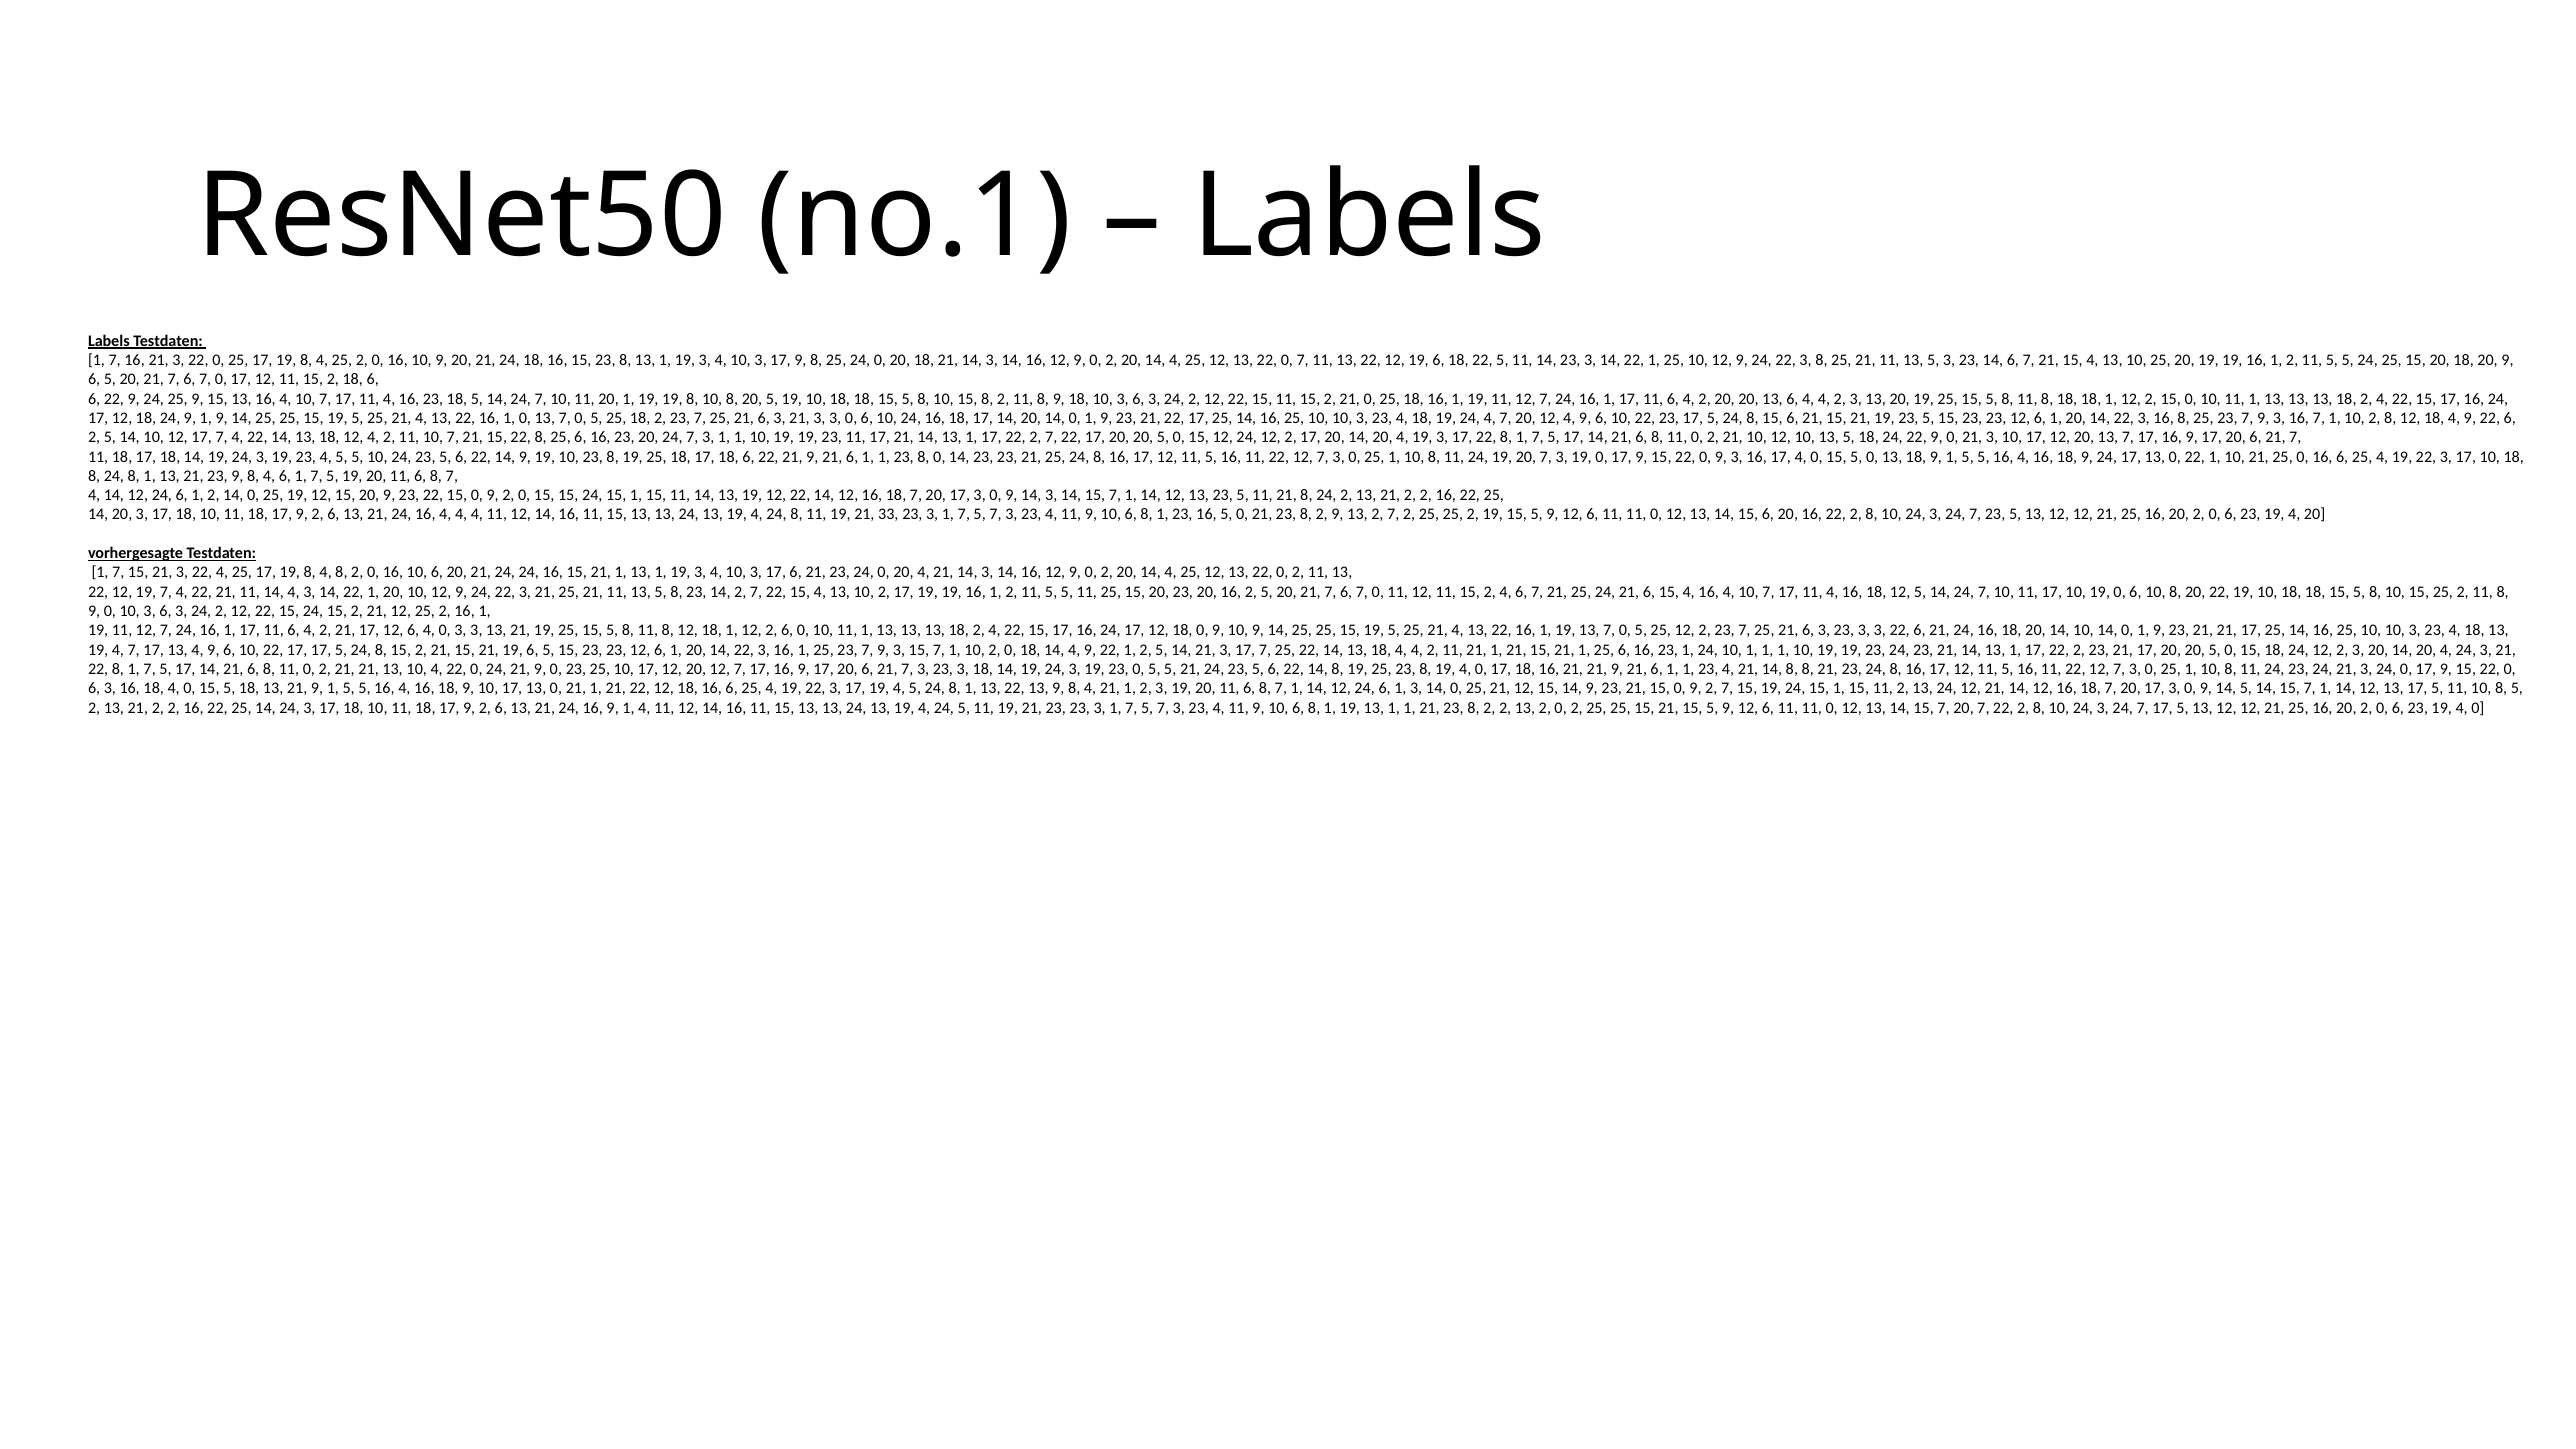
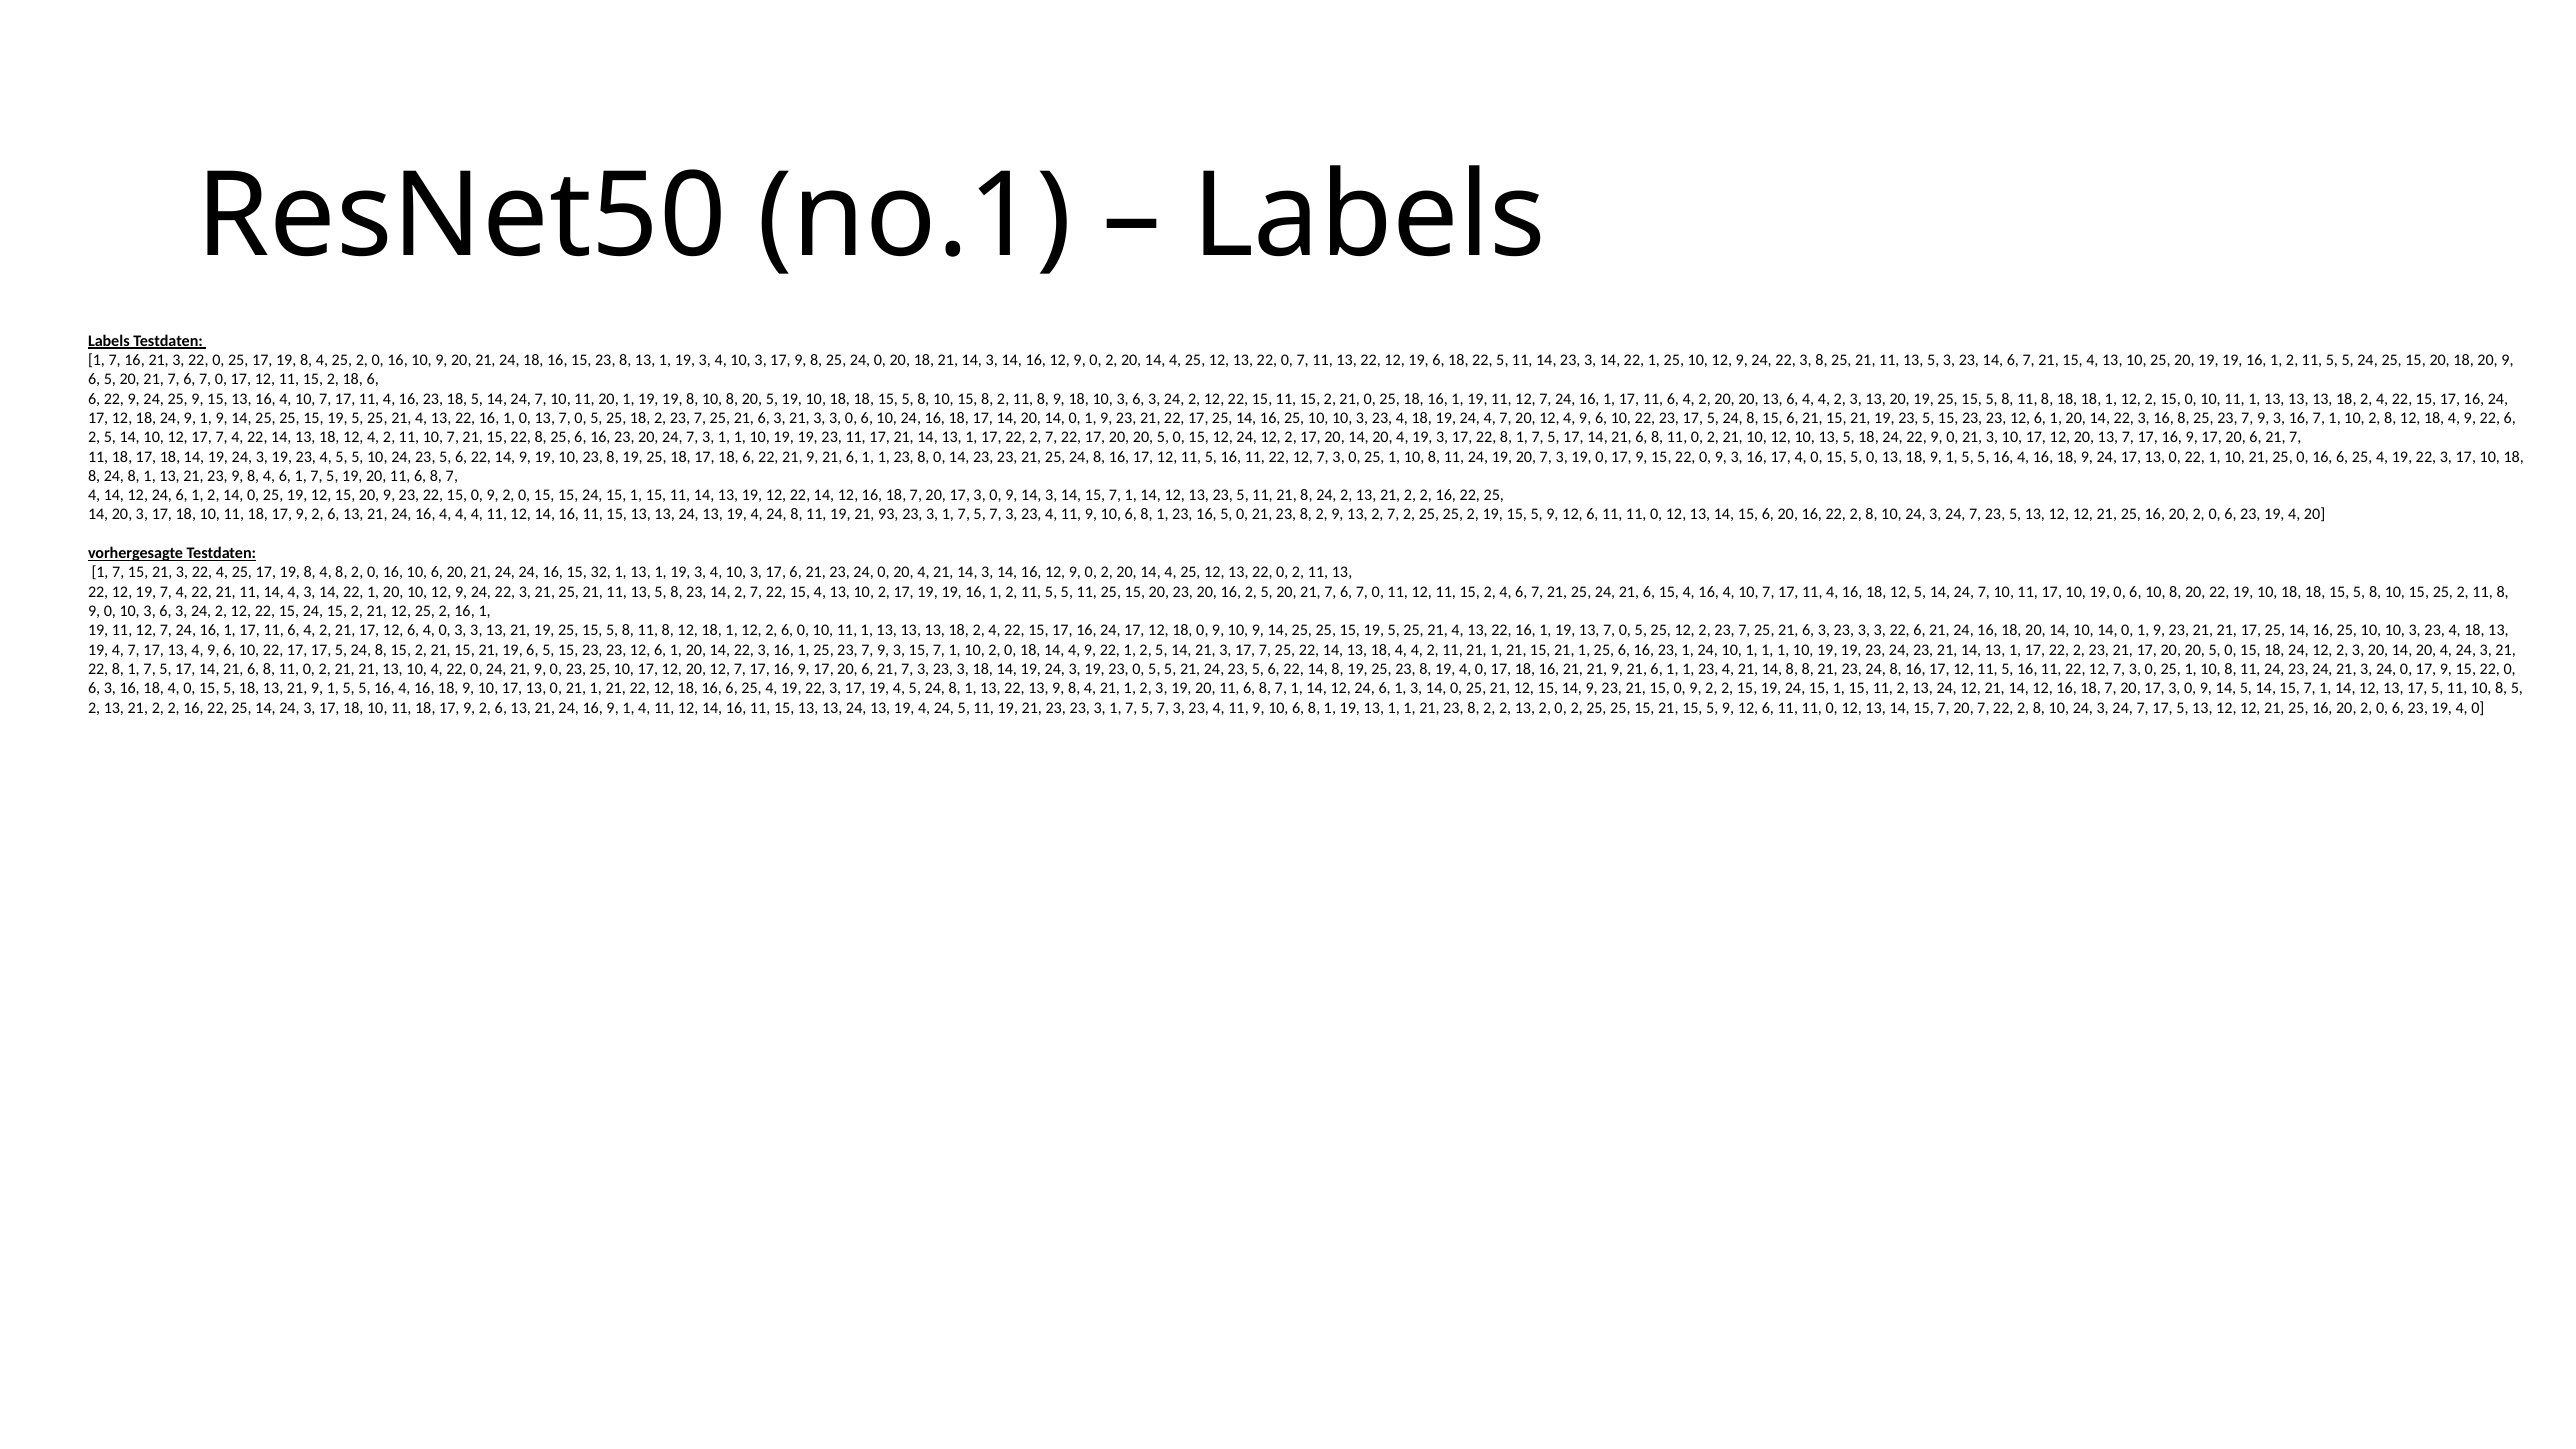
33: 33 -> 93 (888, 515)
16 15 21: 21 -> 32 (601, 573)
9 2 7: 7 -> 2 (1727, 689)
